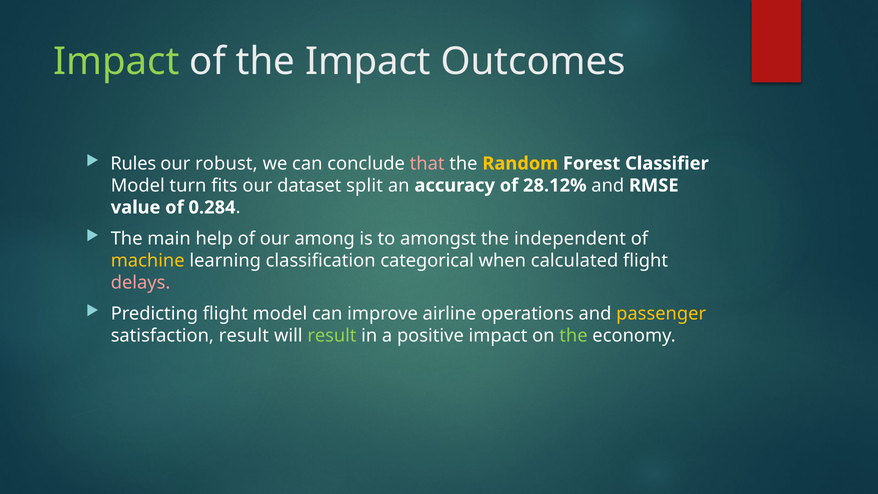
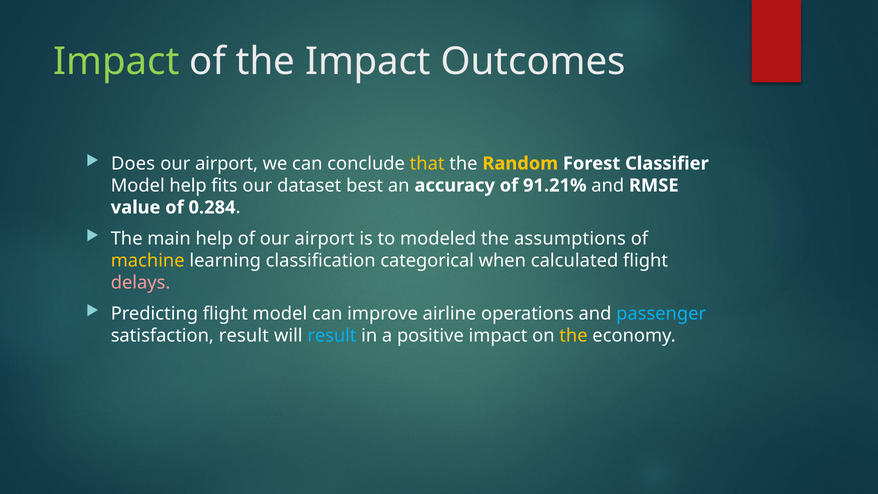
Rules: Rules -> Does (133, 163)
robust: robust -> airport (227, 163)
that colour: pink -> yellow (427, 163)
Model turn: turn -> help (188, 185)
split: split -> best (365, 185)
28.12%: 28.12% -> 91.21% (555, 185)
of our among: among -> airport (325, 239)
amongst: amongst -> modeled (438, 239)
independent: independent -> assumptions (570, 239)
passenger colour: yellow -> light blue (661, 314)
result colour: light green -> light blue (332, 336)
the colour: light green -> yellow (573, 336)
